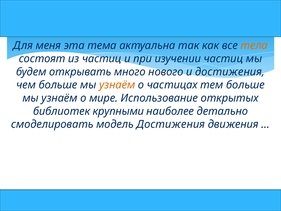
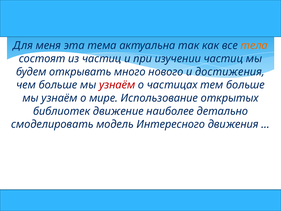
узнаём colour: orange -> red (117, 85)
крупными: крупными -> движение (118, 111)
модель Достижения: Достижения -> Интересного (171, 124)
